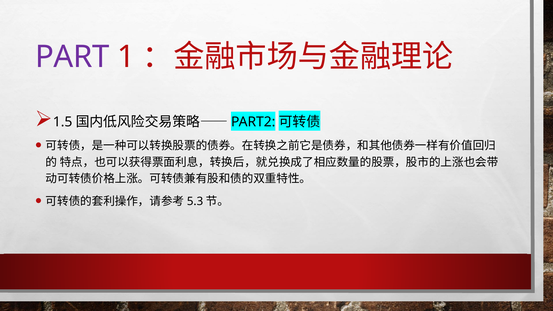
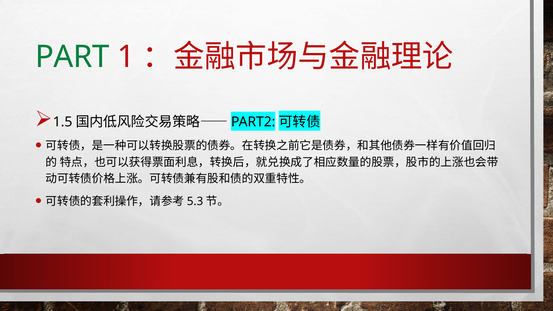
PART colour: purple -> green (72, 57)
